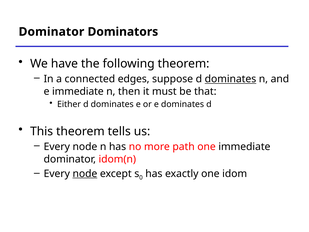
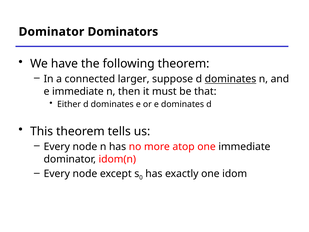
edges: edges -> larger (134, 79)
path: path -> atop (184, 147)
node underline: present -> none (85, 173)
